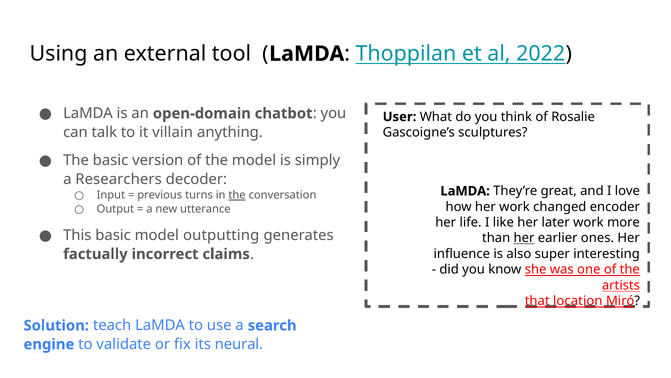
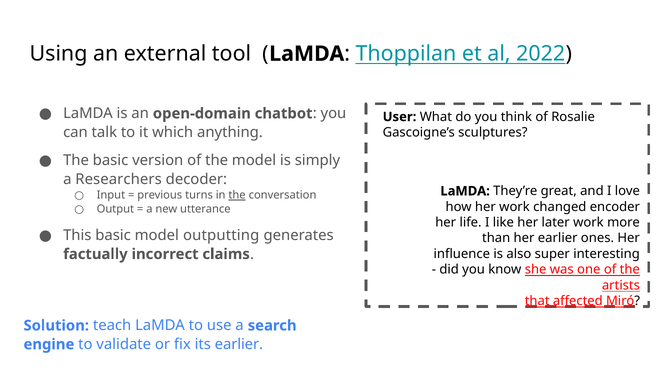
villain: villain -> which (173, 132)
her underline: present -> none (524, 238)
location: location -> affected (578, 300)
its neural: neural -> earlier (239, 344)
